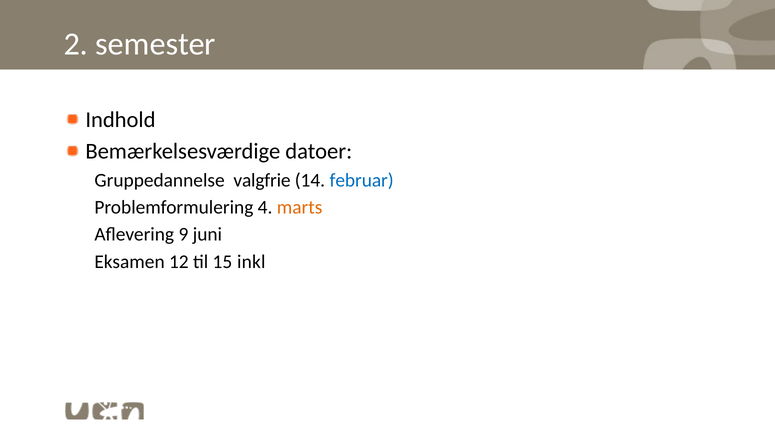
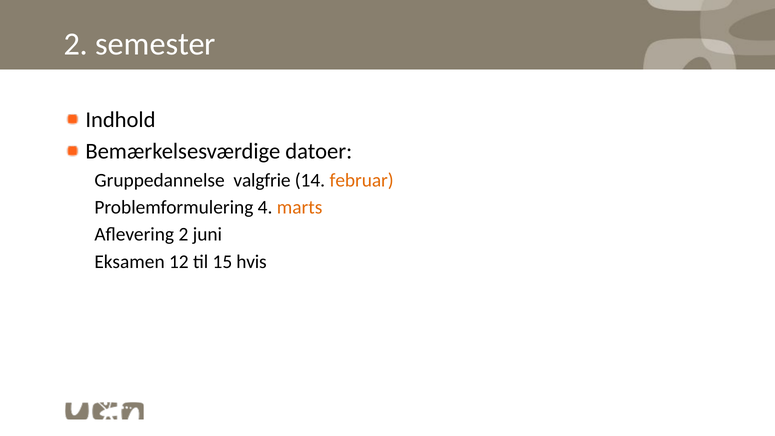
februar colour: blue -> orange (362, 180)
Aflevering 9: 9 -> 2 (183, 235)
inkl: inkl -> hvis (251, 262)
